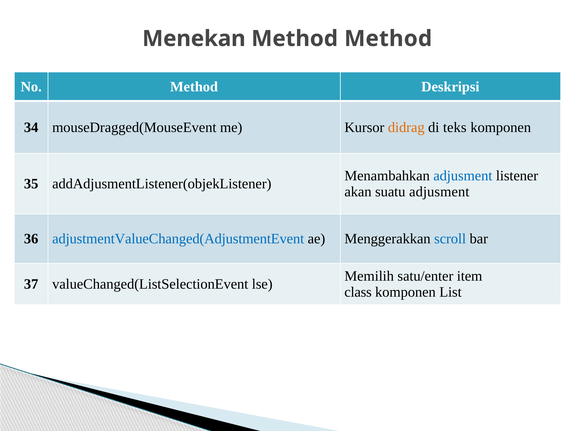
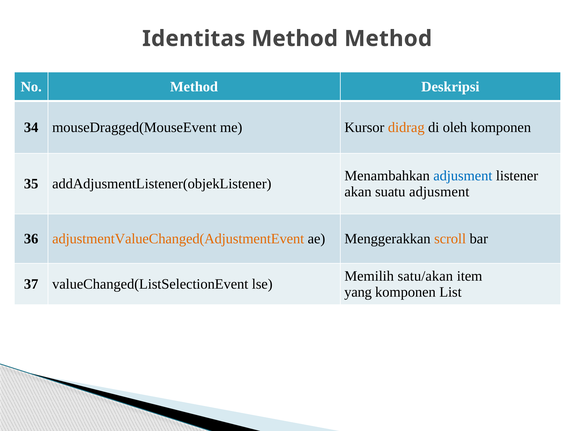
Menekan: Menekan -> Identitas (194, 39)
teks: teks -> oleh (455, 127)
adjustmentValueChanged(AdjustmentEvent colour: blue -> orange (178, 239)
scroll colour: blue -> orange (450, 239)
satu/enter: satu/enter -> satu/akan (425, 276)
class: class -> yang (358, 292)
